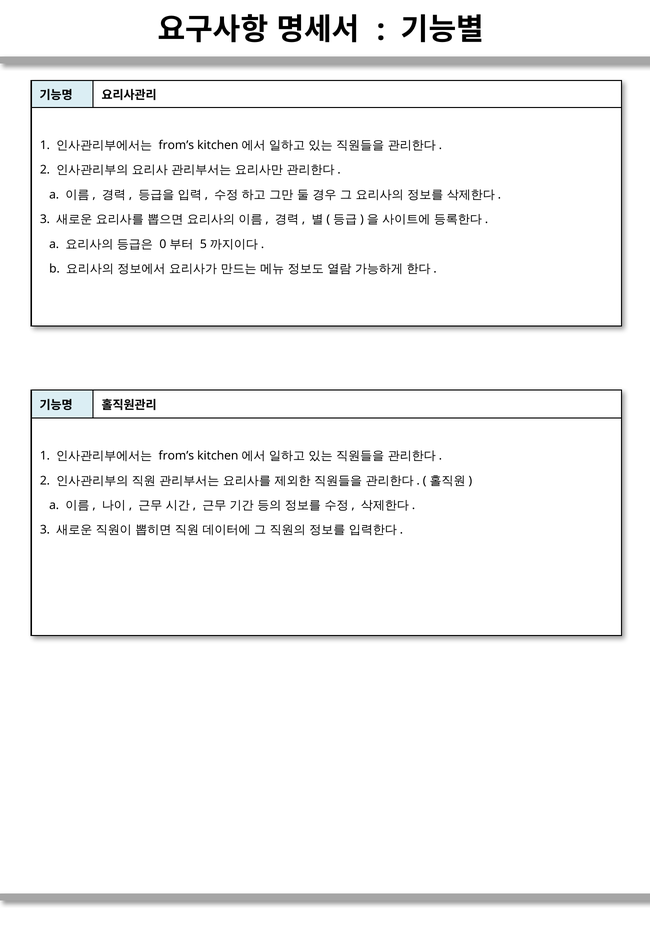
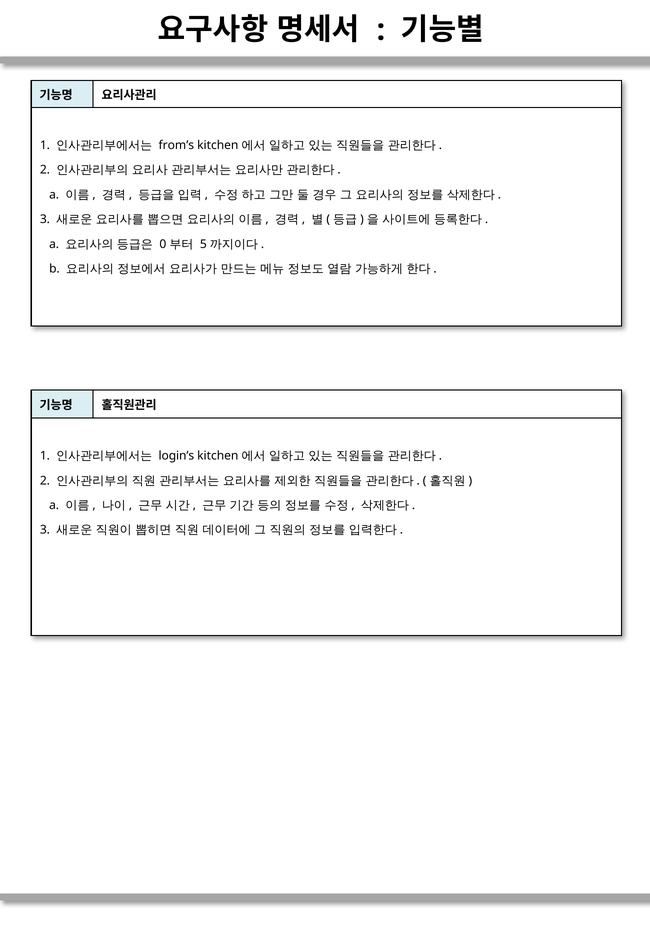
from’s: from’s -> login’s (176, 456)
